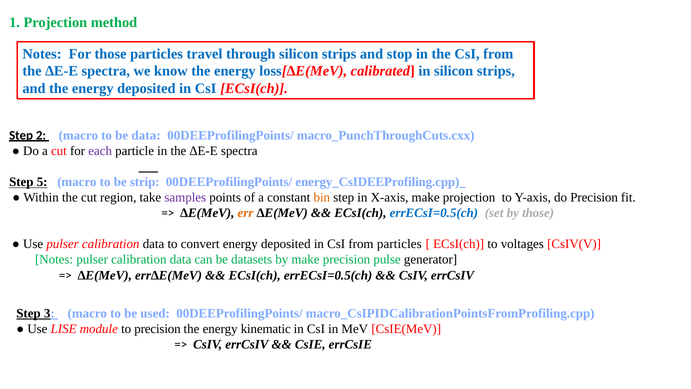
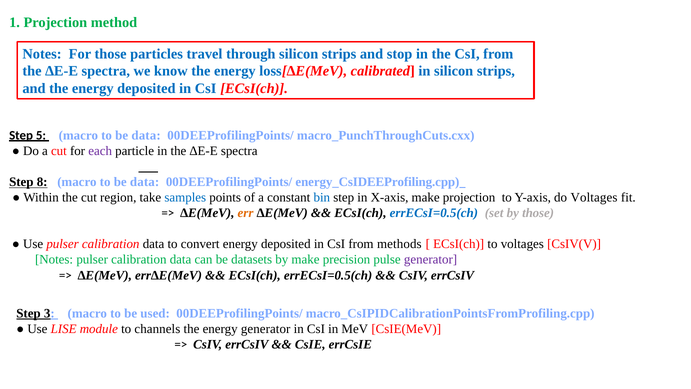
2: 2 -> 5 (41, 135)
5: 5 -> 8 (42, 182)
strip: strip -> data (145, 182)
samples colour: purple -> blue (185, 197)
bin colour: orange -> blue (322, 197)
do Precision: Precision -> Voltages (594, 197)
from particles: particles -> methods (399, 244)
generator colour: black -> purple (431, 259)
to precision: precision -> channels (157, 329)
energy kinematic: kinematic -> generator (266, 329)
